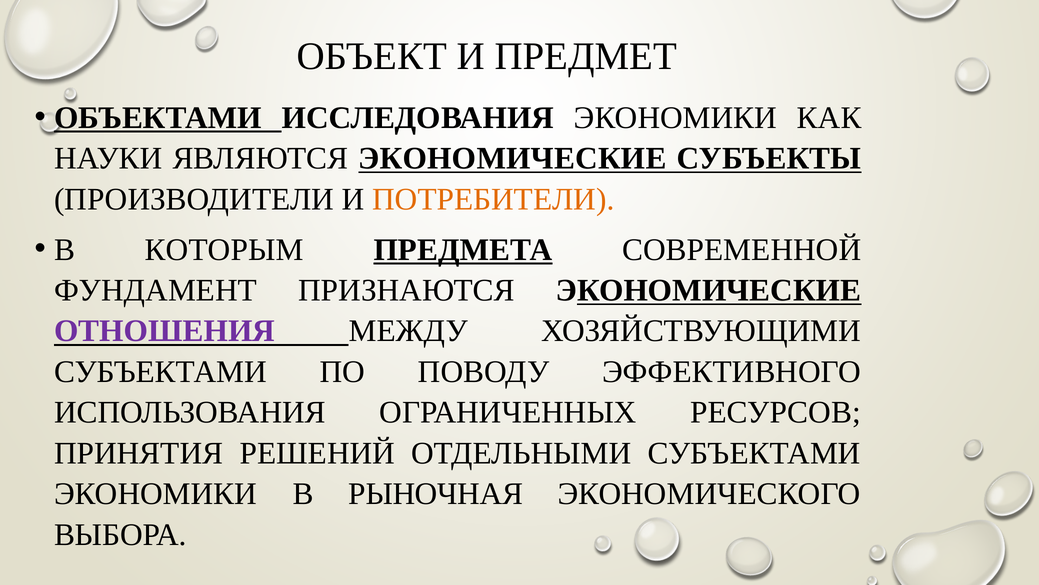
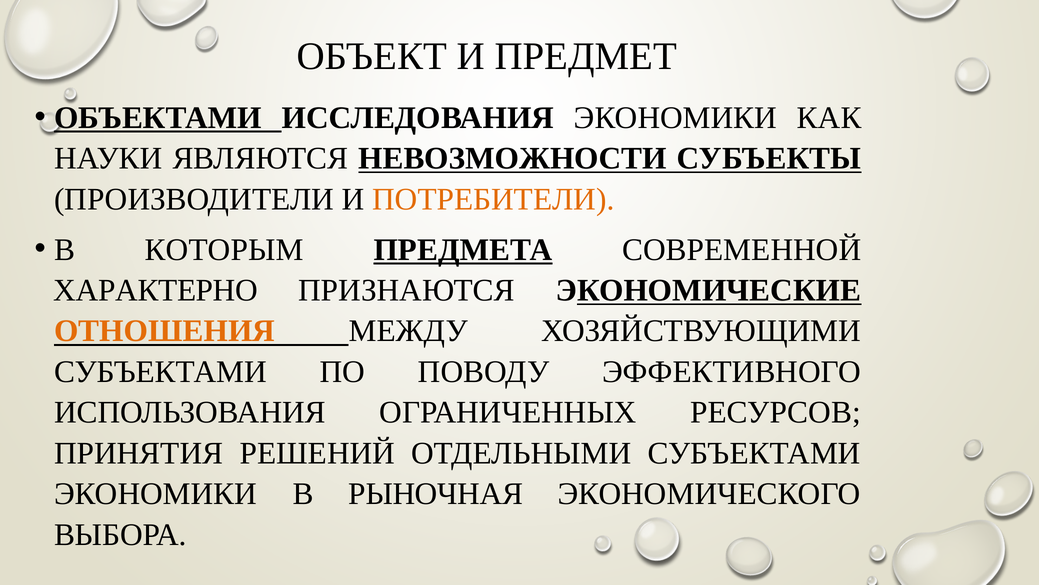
ЯВЛЯЮТСЯ ЭКОНОМИЧЕСКИЕ: ЭКОНОМИЧЕСКИЕ -> НЕВОЗМОЖНОСТИ (513, 158)
ФУНДАМЕНТ: ФУНДАМЕНТ -> ХАРАКТЕРНО (156, 290)
ОТНОШЕНИЯ colour: purple -> orange (165, 331)
